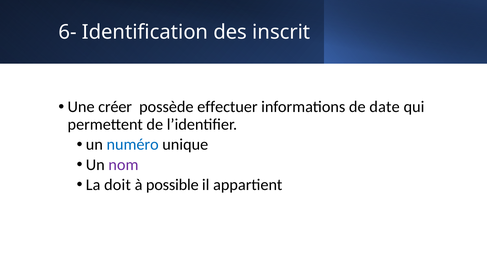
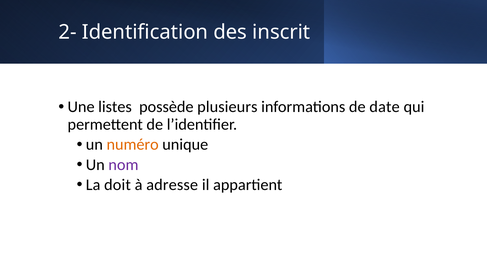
6-: 6- -> 2- (67, 32)
créer: créer -> listes (115, 107)
effectuer: effectuer -> plusieurs (227, 107)
numéro colour: blue -> orange (133, 145)
possible: possible -> adresse (172, 185)
